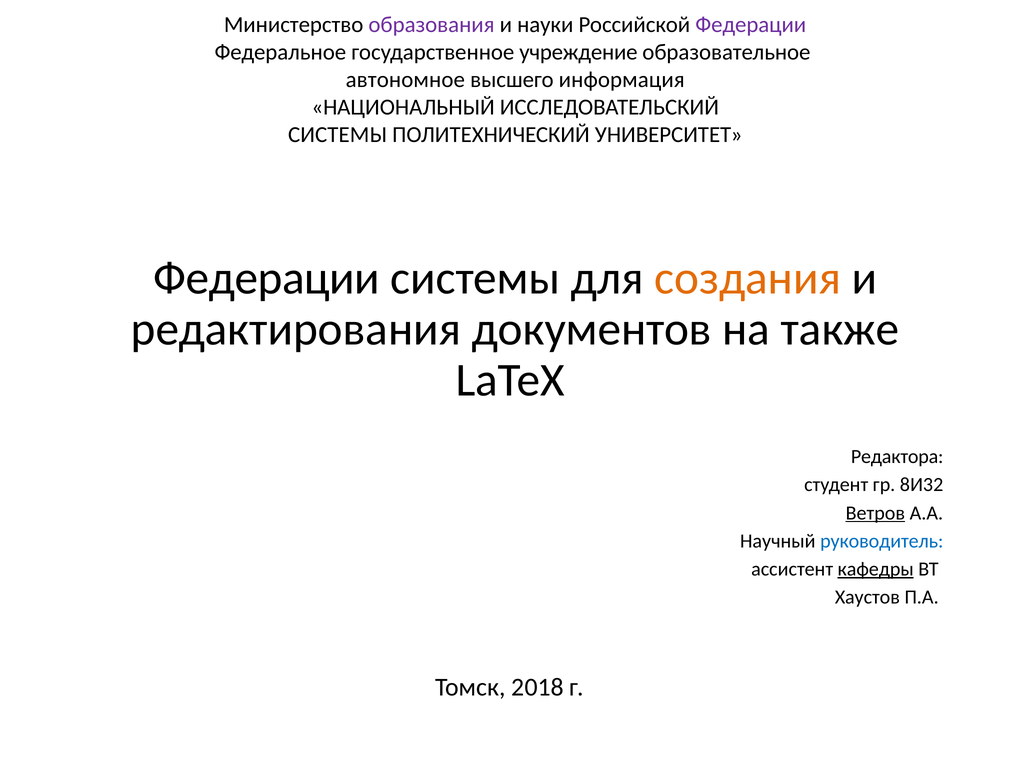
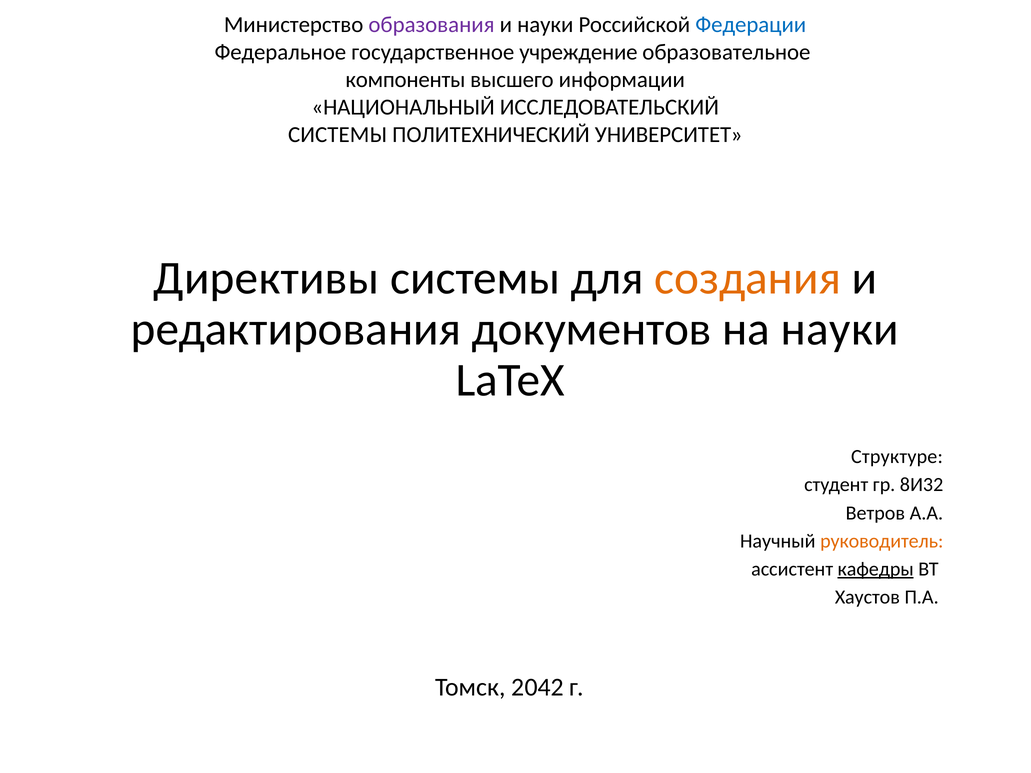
Федерации colour: purple -> blue (751, 25)
автономное: автономное -> компоненты (405, 80)
информация: информация -> информации (622, 80)
Федерации: Федерации -> Директивы (266, 278)
на также: также -> науки (840, 329)
Редактора: Редактора -> Структуре (897, 457)
Ветров underline: present -> none (875, 513)
руководитель colour: blue -> orange (882, 541)
2018: 2018 -> 2042 (538, 688)
